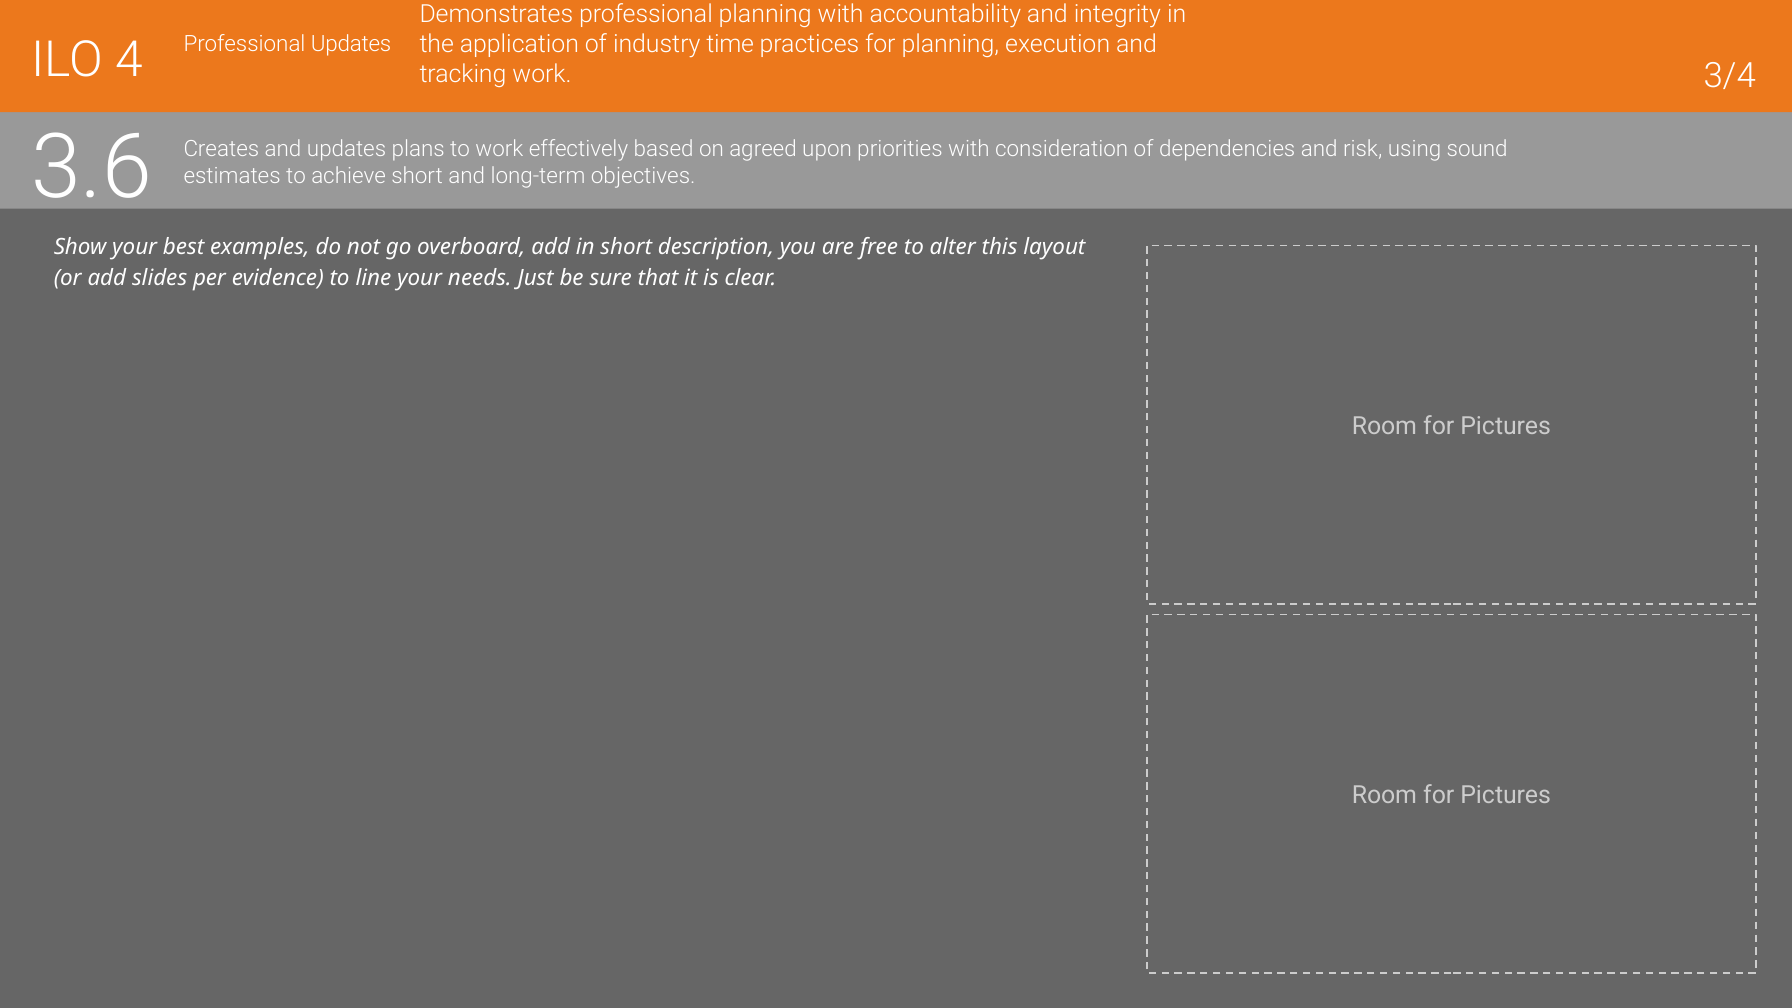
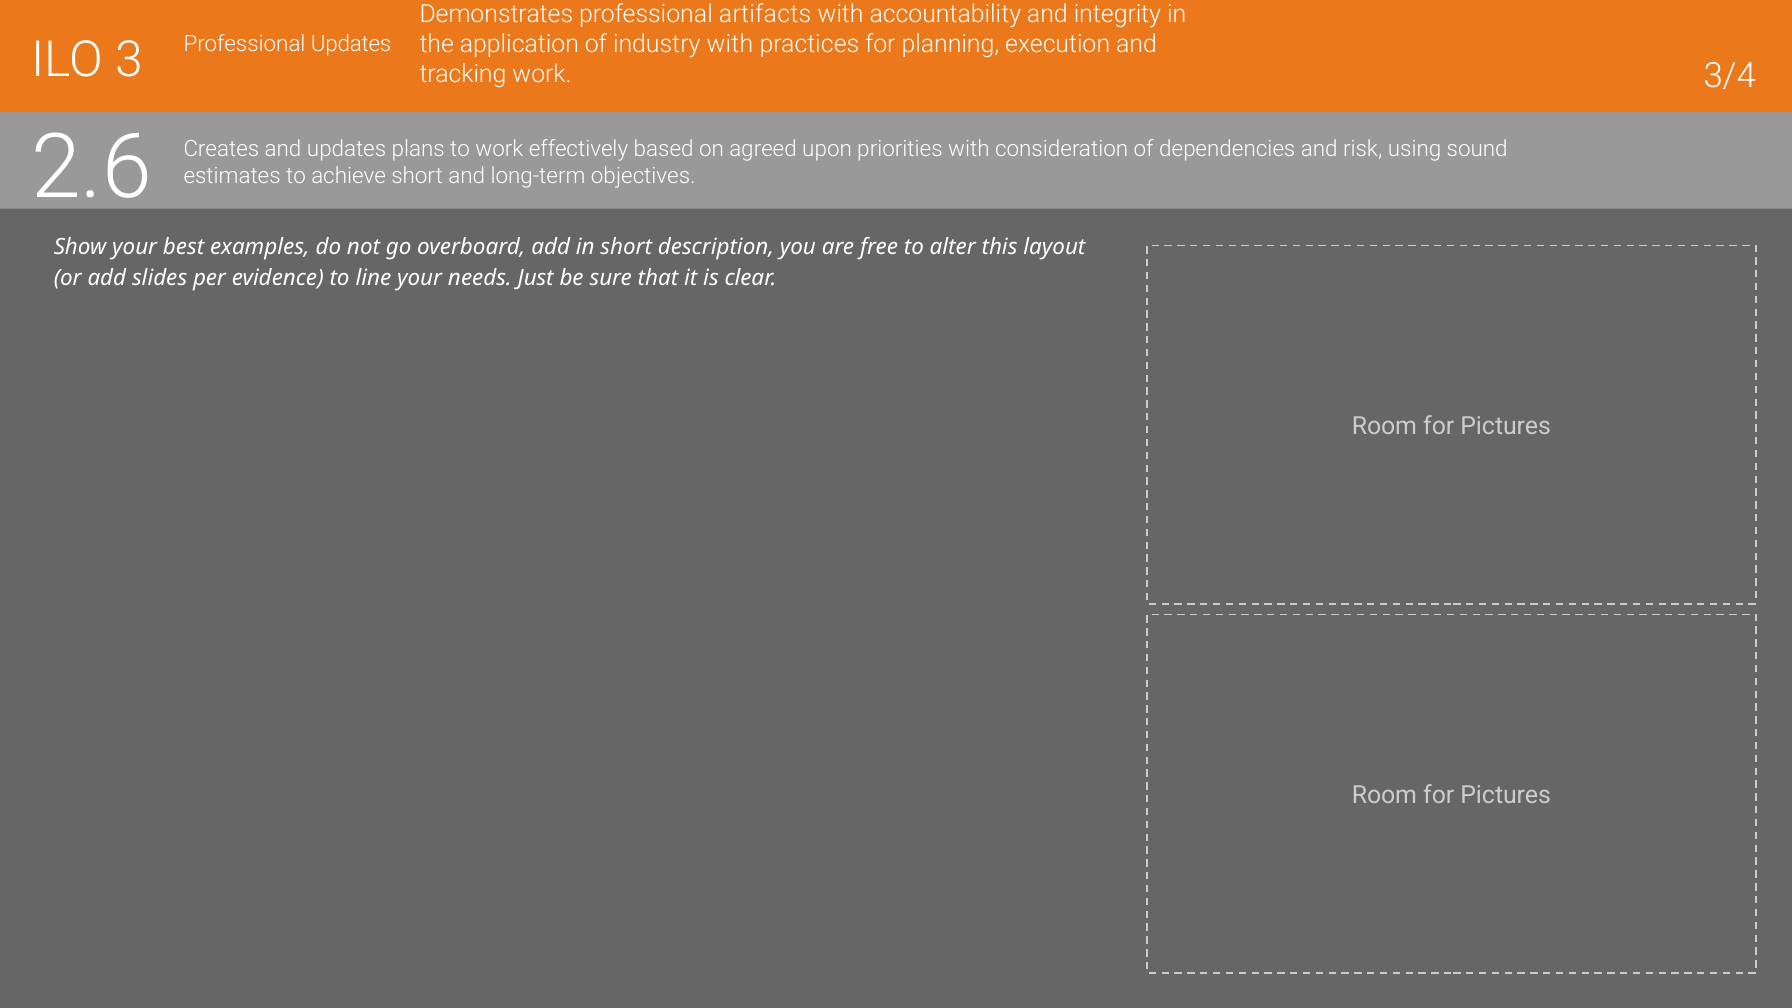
professional planning: planning -> artifacts (765, 15)
industry time: time -> with (730, 45)
4: 4 -> 3 (129, 60)
3.6: 3.6 -> 2.6 (92, 167)
